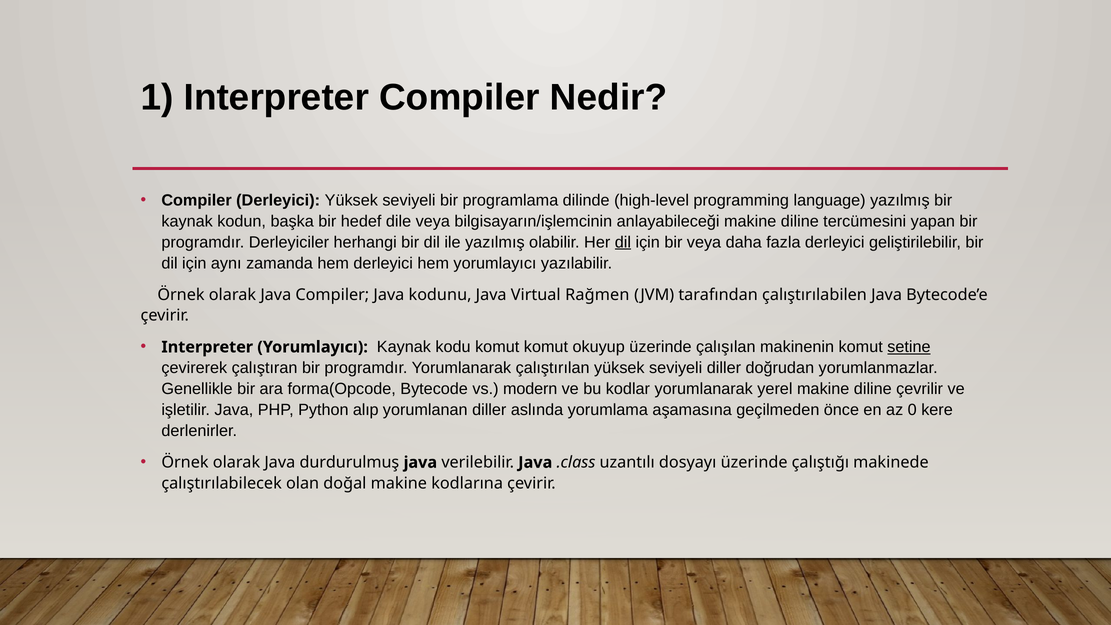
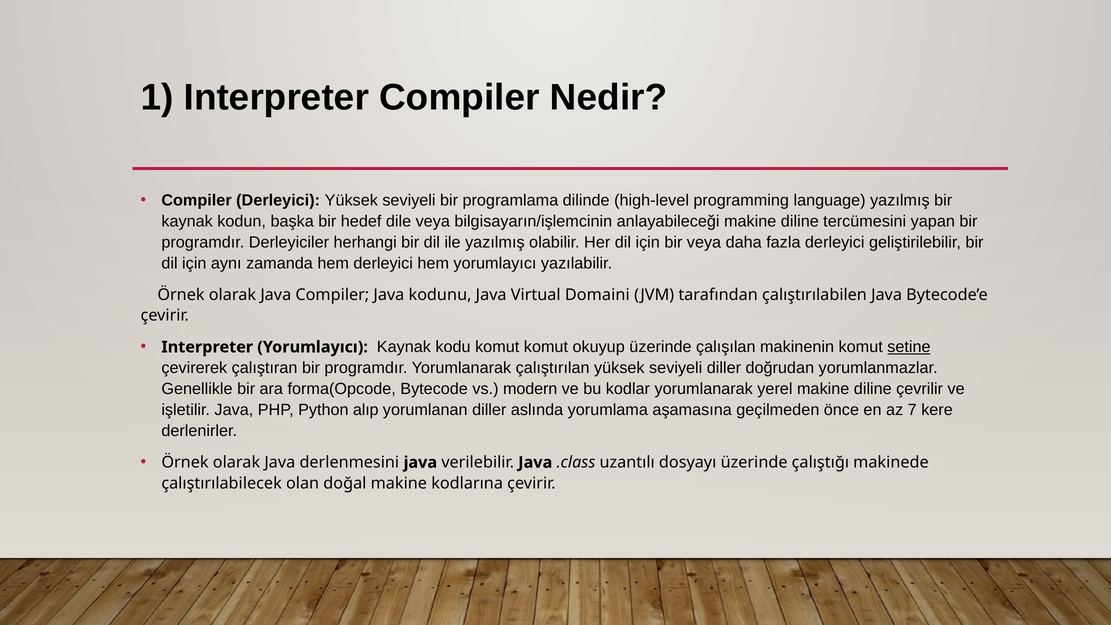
dil underline: present -> none (623, 242)
Rağmen: Rağmen -> Domaini (597, 295)
0: 0 -> 7 (912, 410)
durdurulmuş: durdurulmuş -> derlenmesini (349, 462)
